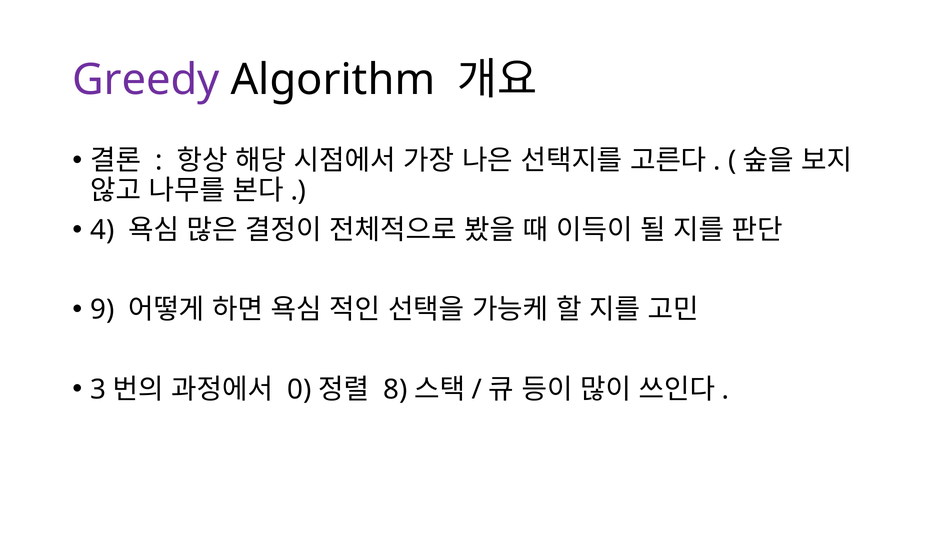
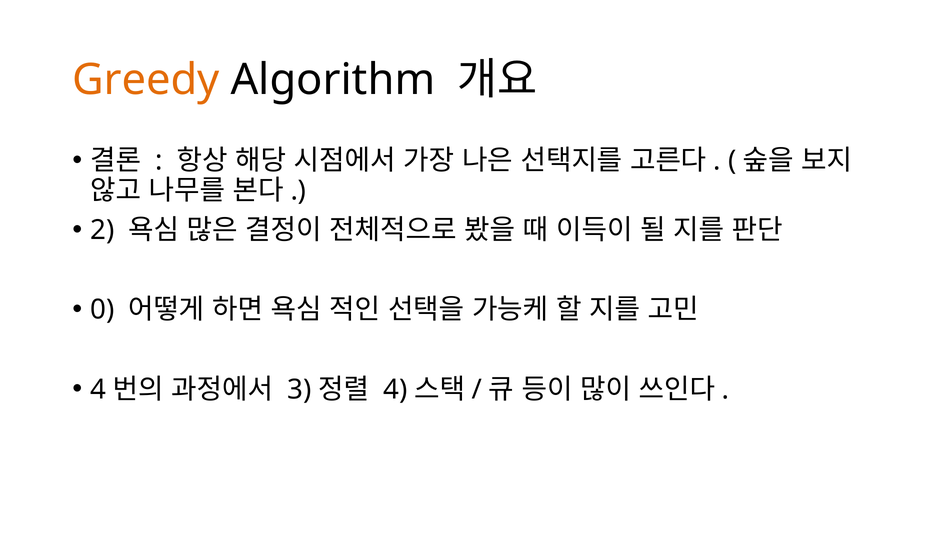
Greedy colour: purple -> orange (146, 80)
4: 4 -> 2 (102, 230)
9: 9 -> 0 (102, 310)
3: 3 -> 4 (98, 390)
0: 0 -> 3 (300, 390)
8: 8 -> 4 (395, 390)
